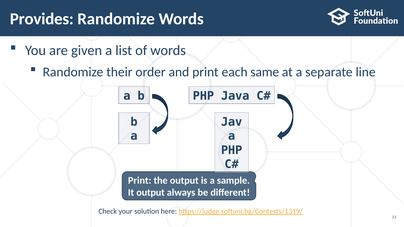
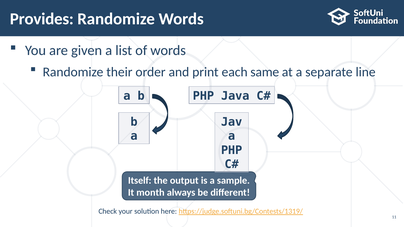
Print: Print -> Itself (140, 181)
It output: output -> month (150, 193)
